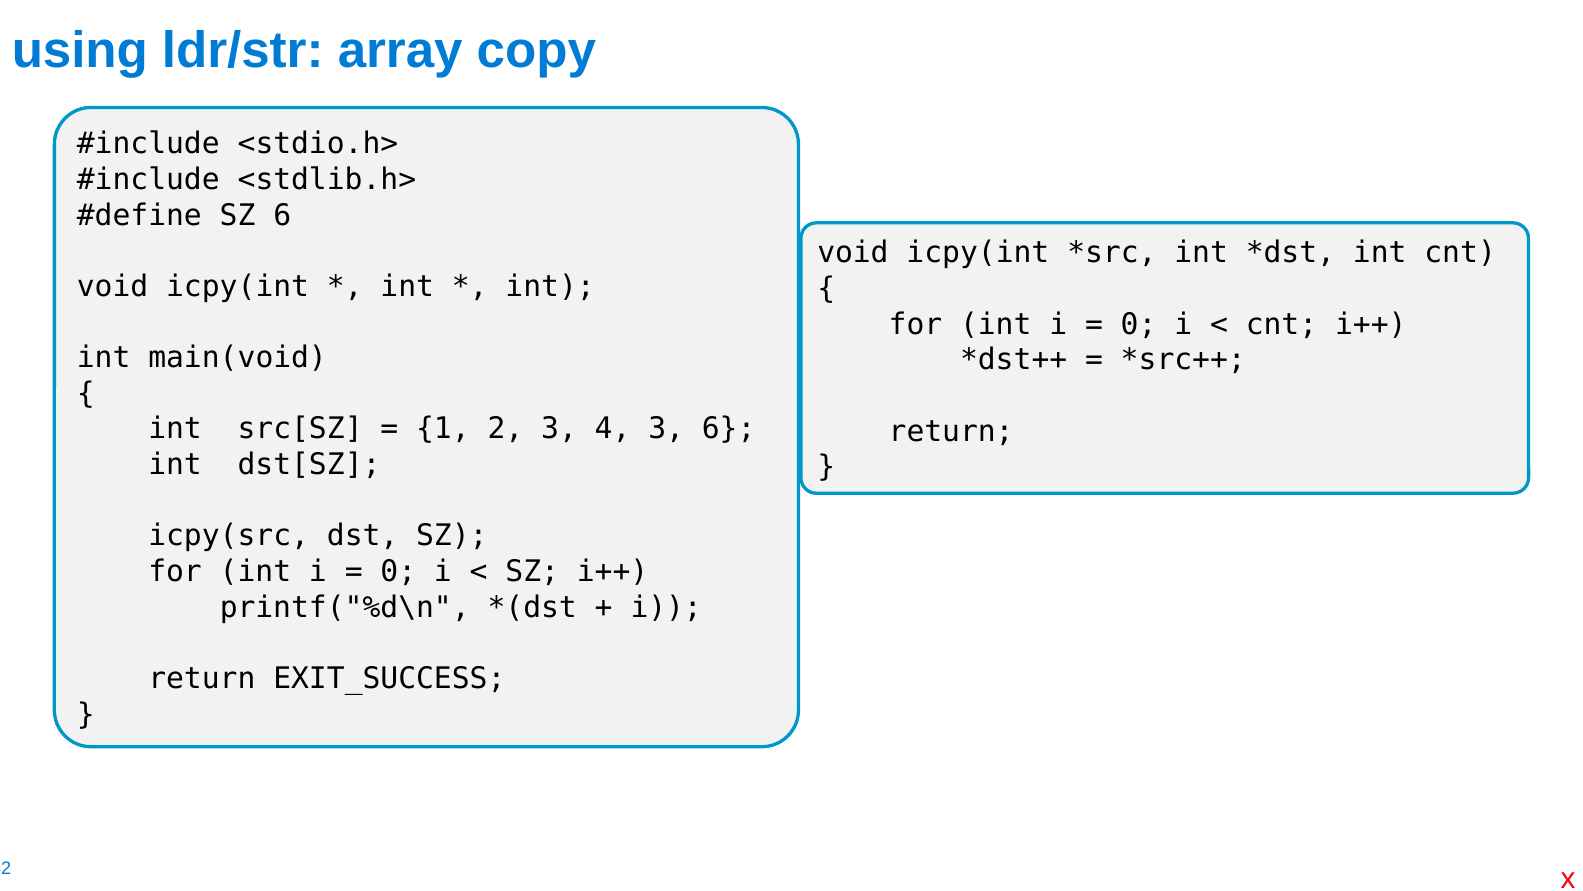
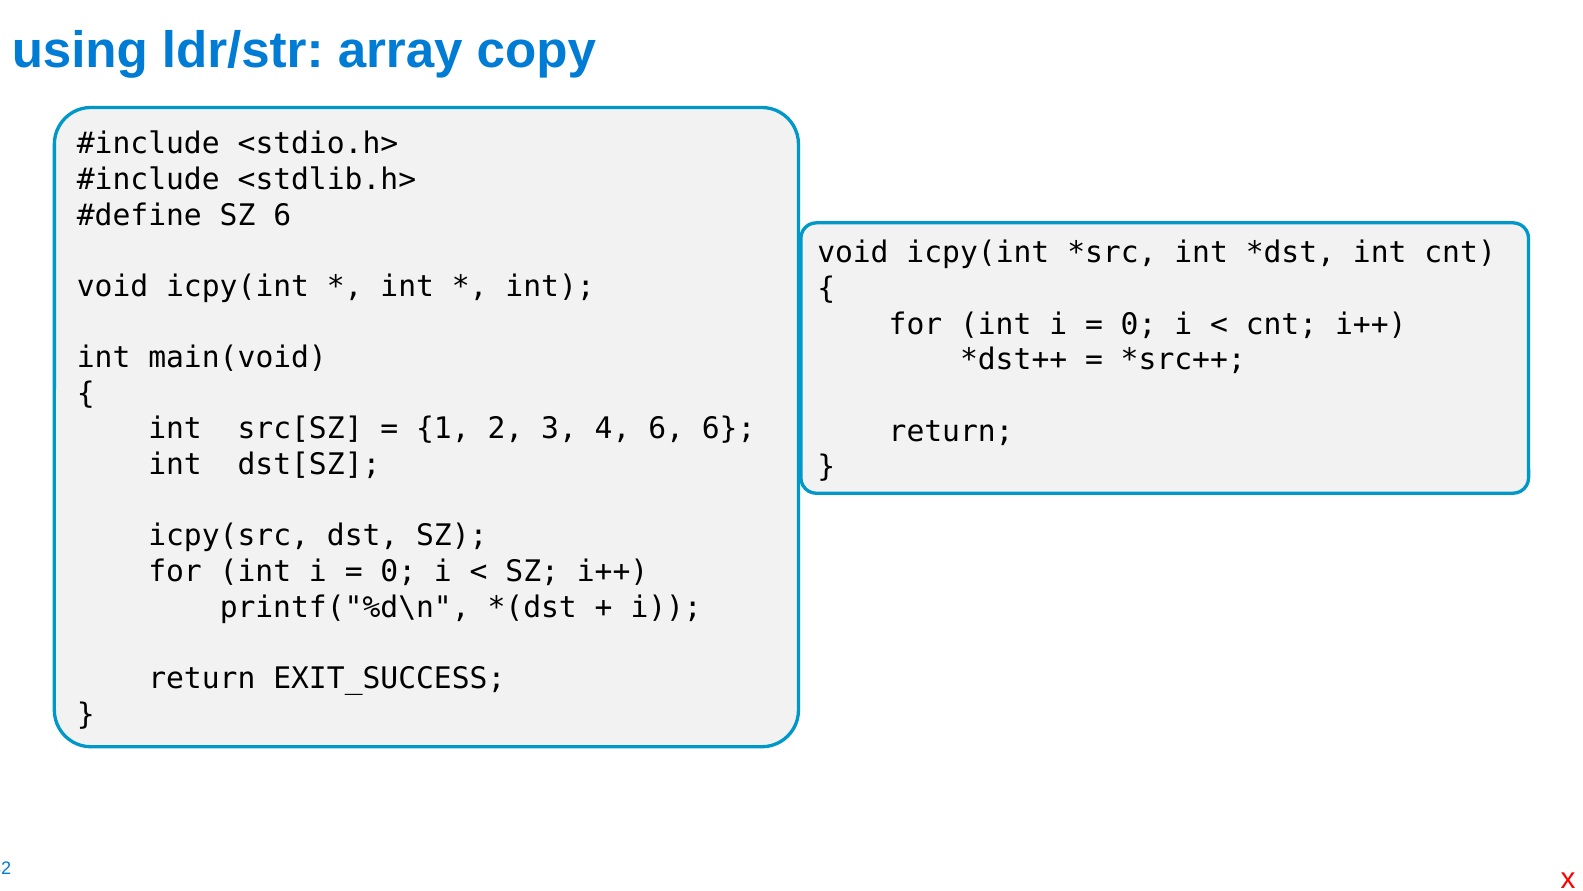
4 3: 3 -> 6 (666, 429)
